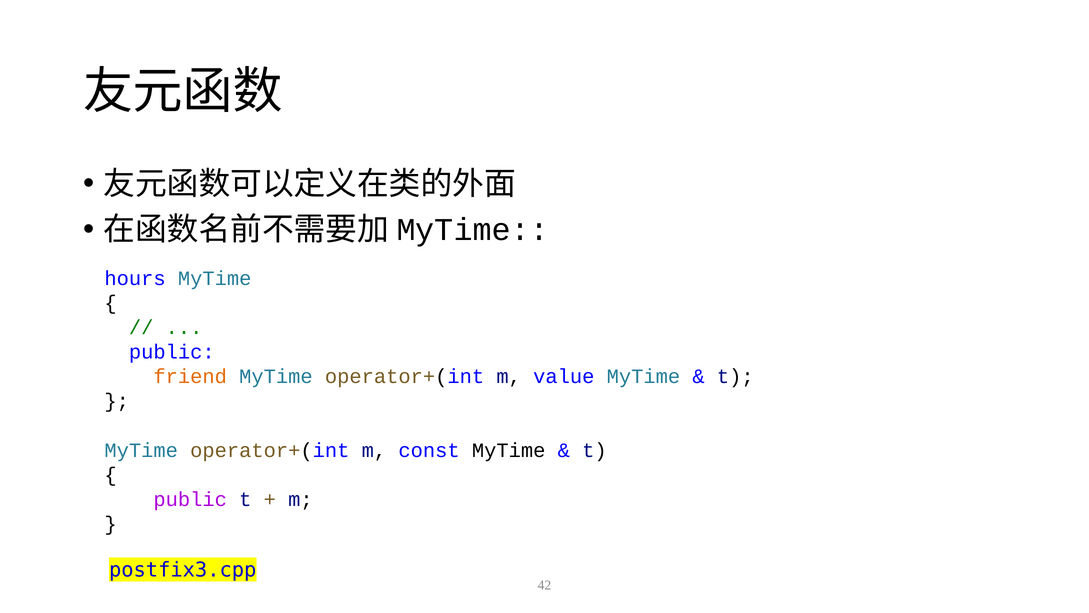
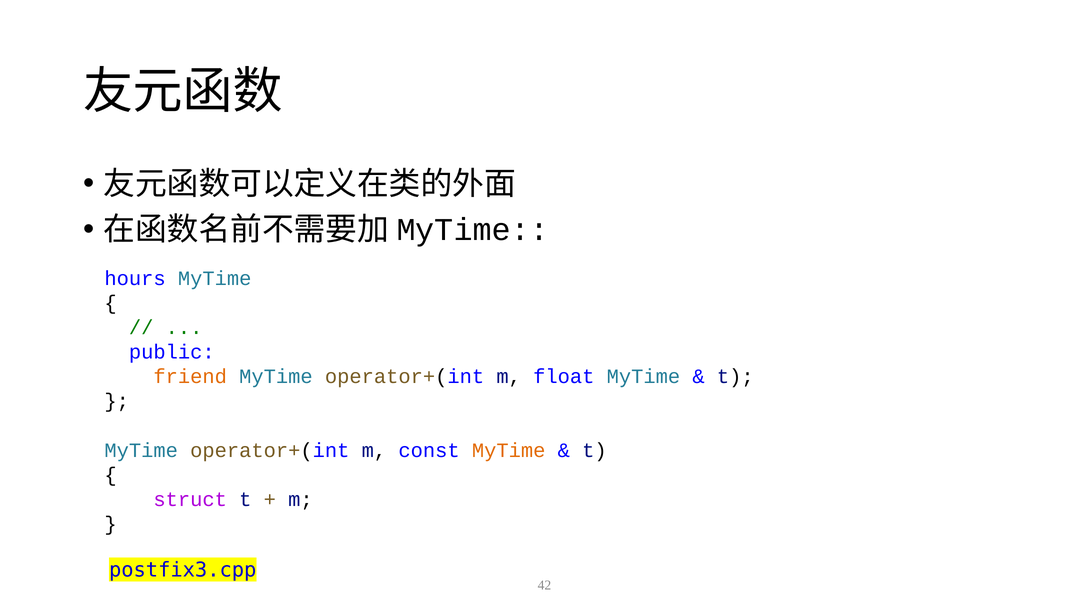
value: value -> float (564, 376)
MyTime colour: black -> orange (509, 450)
public: public -> struct (190, 499)
